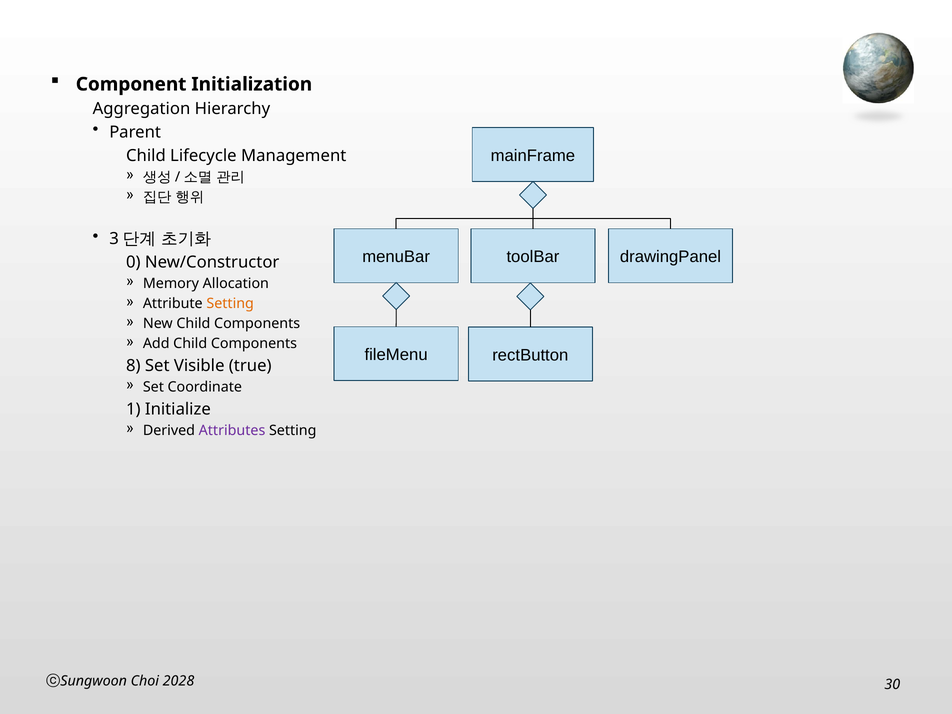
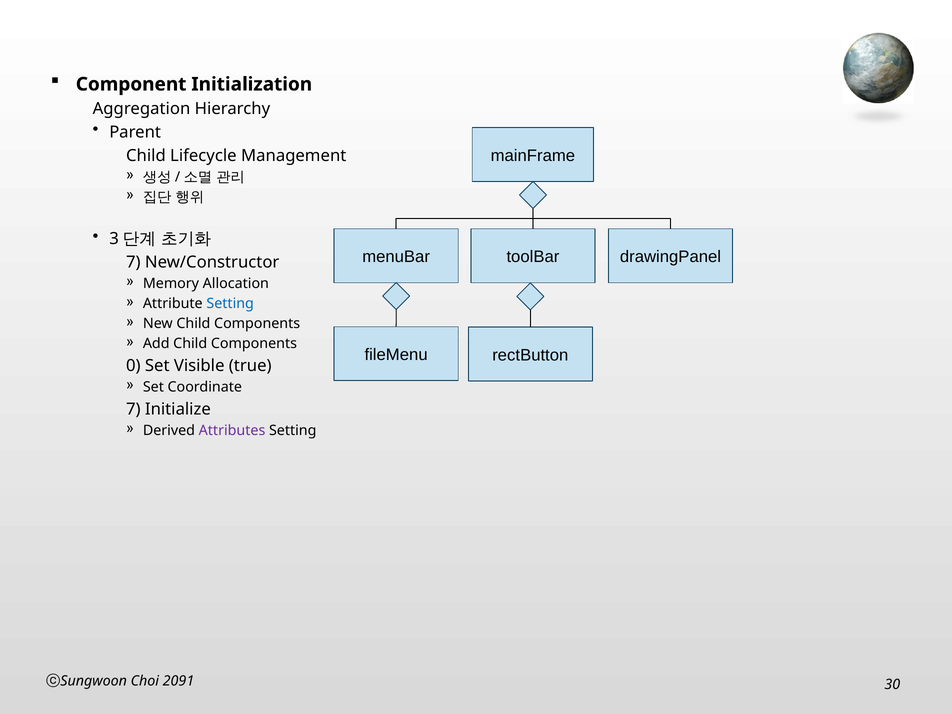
0: 0 -> 7 (133, 262)
Setting colour: orange -> blue (230, 304)
8: 8 -> 0 (133, 366)
1: 1 -> 7 (133, 409)
2028: 2028 -> 2091 (178, 682)
